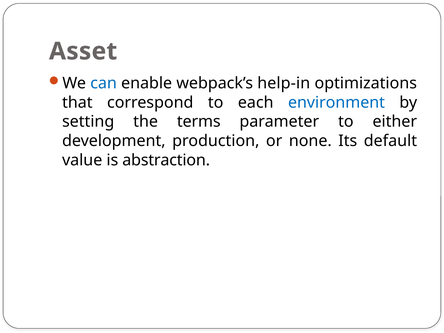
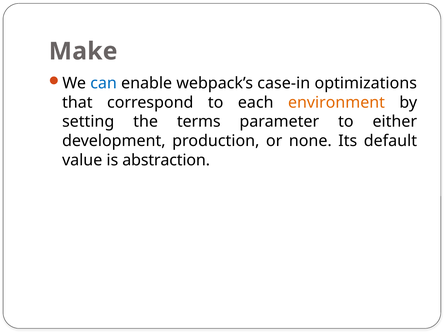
Asset: Asset -> Make (83, 51)
help-in: help-in -> case-in (284, 83)
environment colour: blue -> orange (336, 102)
